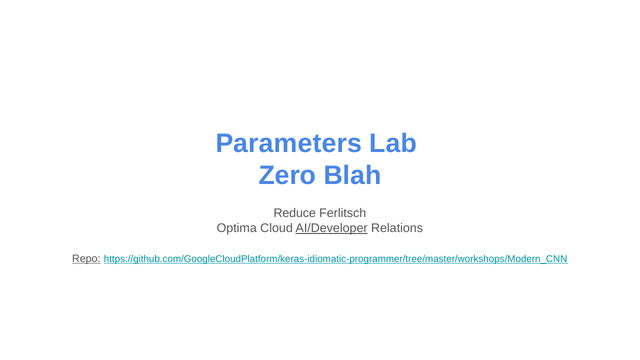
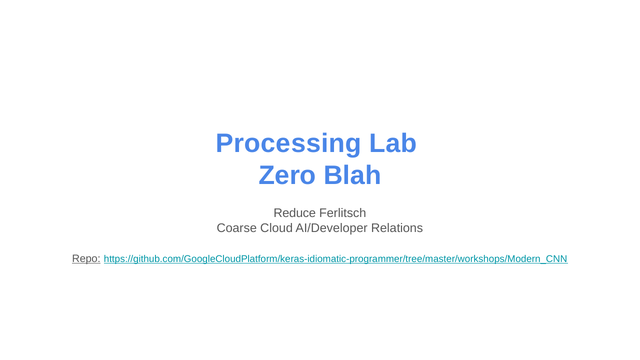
Parameters: Parameters -> Processing (289, 143)
Optima: Optima -> Coarse (237, 228)
AI/Developer underline: present -> none (332, 228)
